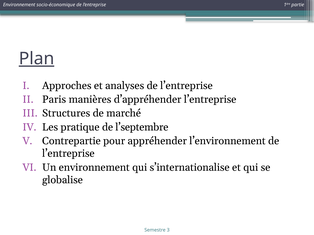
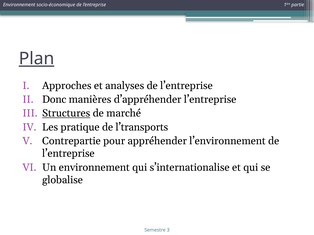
Paris: Paris -> Donc (54, 100)
Structures underline: none -> present (66, 114)
l’septembre: l’septembre -> l’transports (142, 127)
